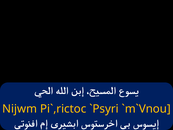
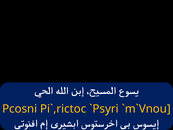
Nijwm: Nijwm -> Pcosni (20, 109)
